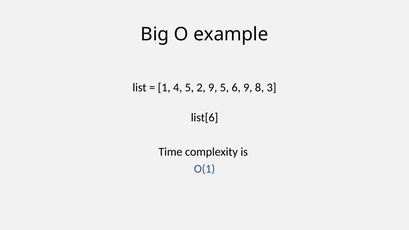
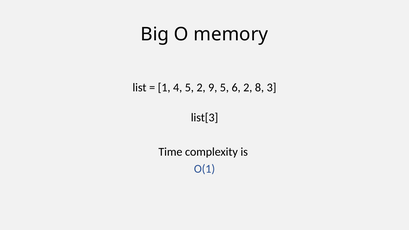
example: example -> memory (231, 34)
6 9: 9 -> 2 (248, 88)
list[6: list[6 -> list[3 (205, 118)
